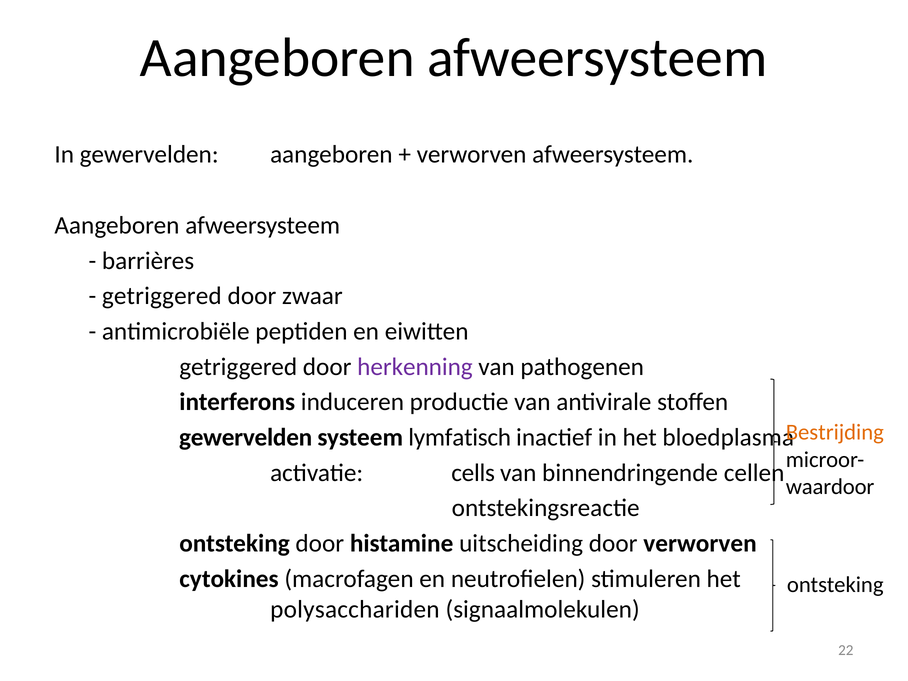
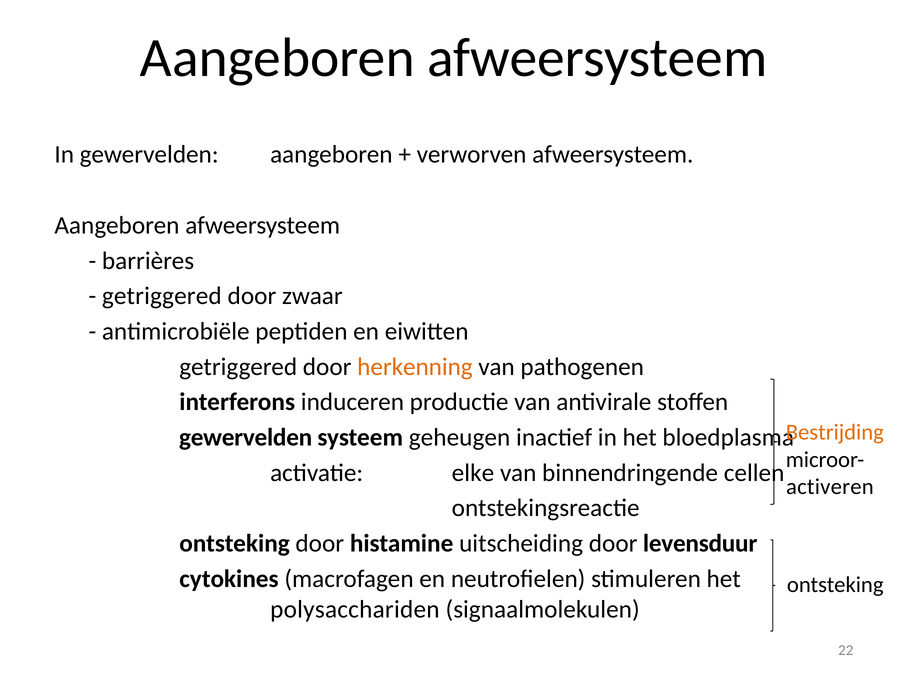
herkenning colour: purple -> orange (415, 367)
lymfatisch: lymfatisch -> geheugen (460, 437)
cells: cells -> elke (473, 473)
waardoor: waardoor -> activeren (830, 487)
door verworven: verworven -> levensduur (700, 544)
